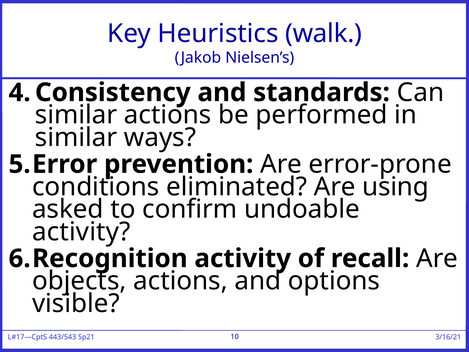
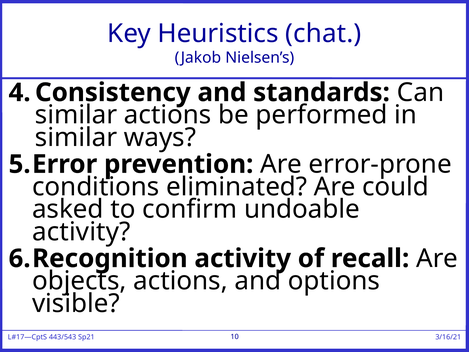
walk: walk -> chat (323, 33)
using: using -> could (396, 187)
